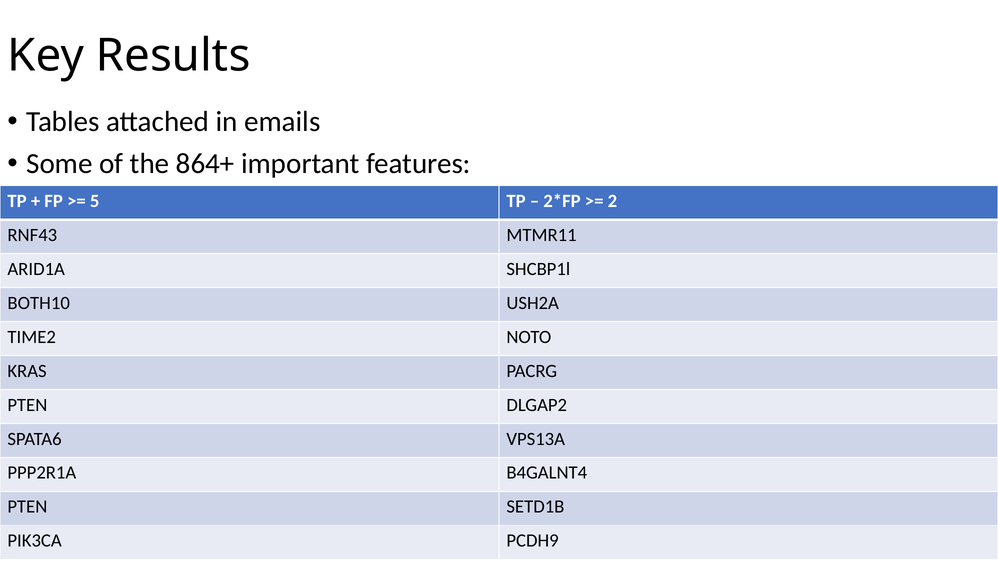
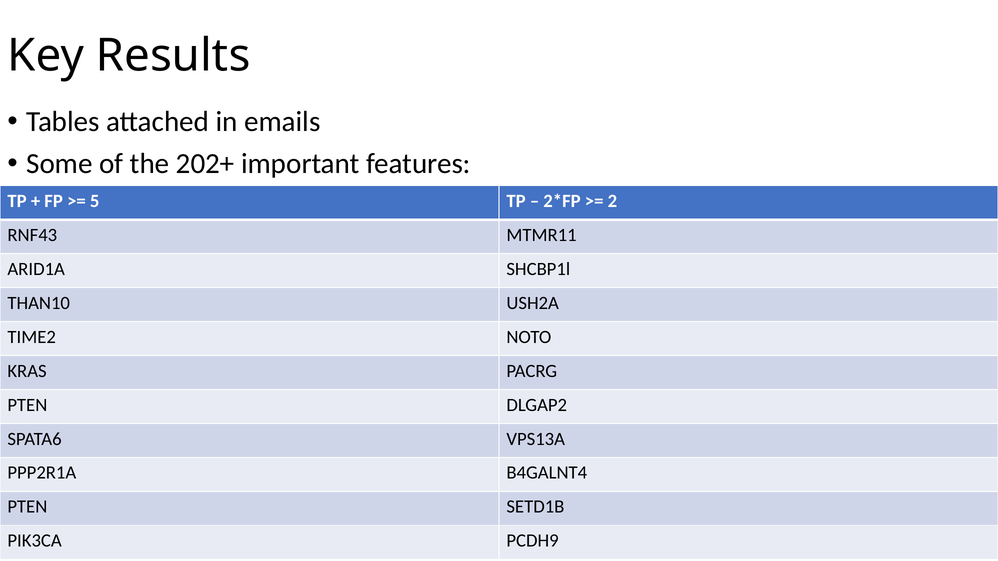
864+: 864+ -> 202+ (205, 164)
BOTH10: BOTH10 -> THAN10 (39, 303)
